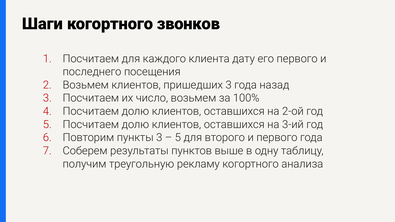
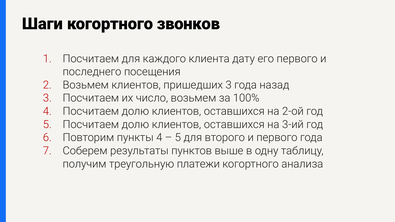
пункты 3: 3 -> 4 (159, 138)
рекламу: рекламу -> платежи (198, 164)
